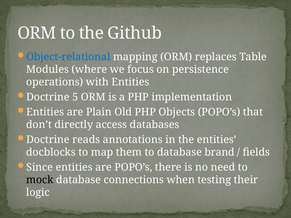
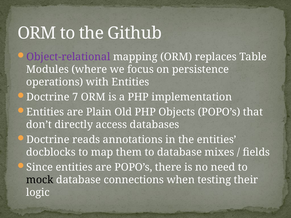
Object-relational colour: blue -> purple (68, 57)
5: 5 -> 7 (75, 97)
brand: brand -> mixes (219, 152)
